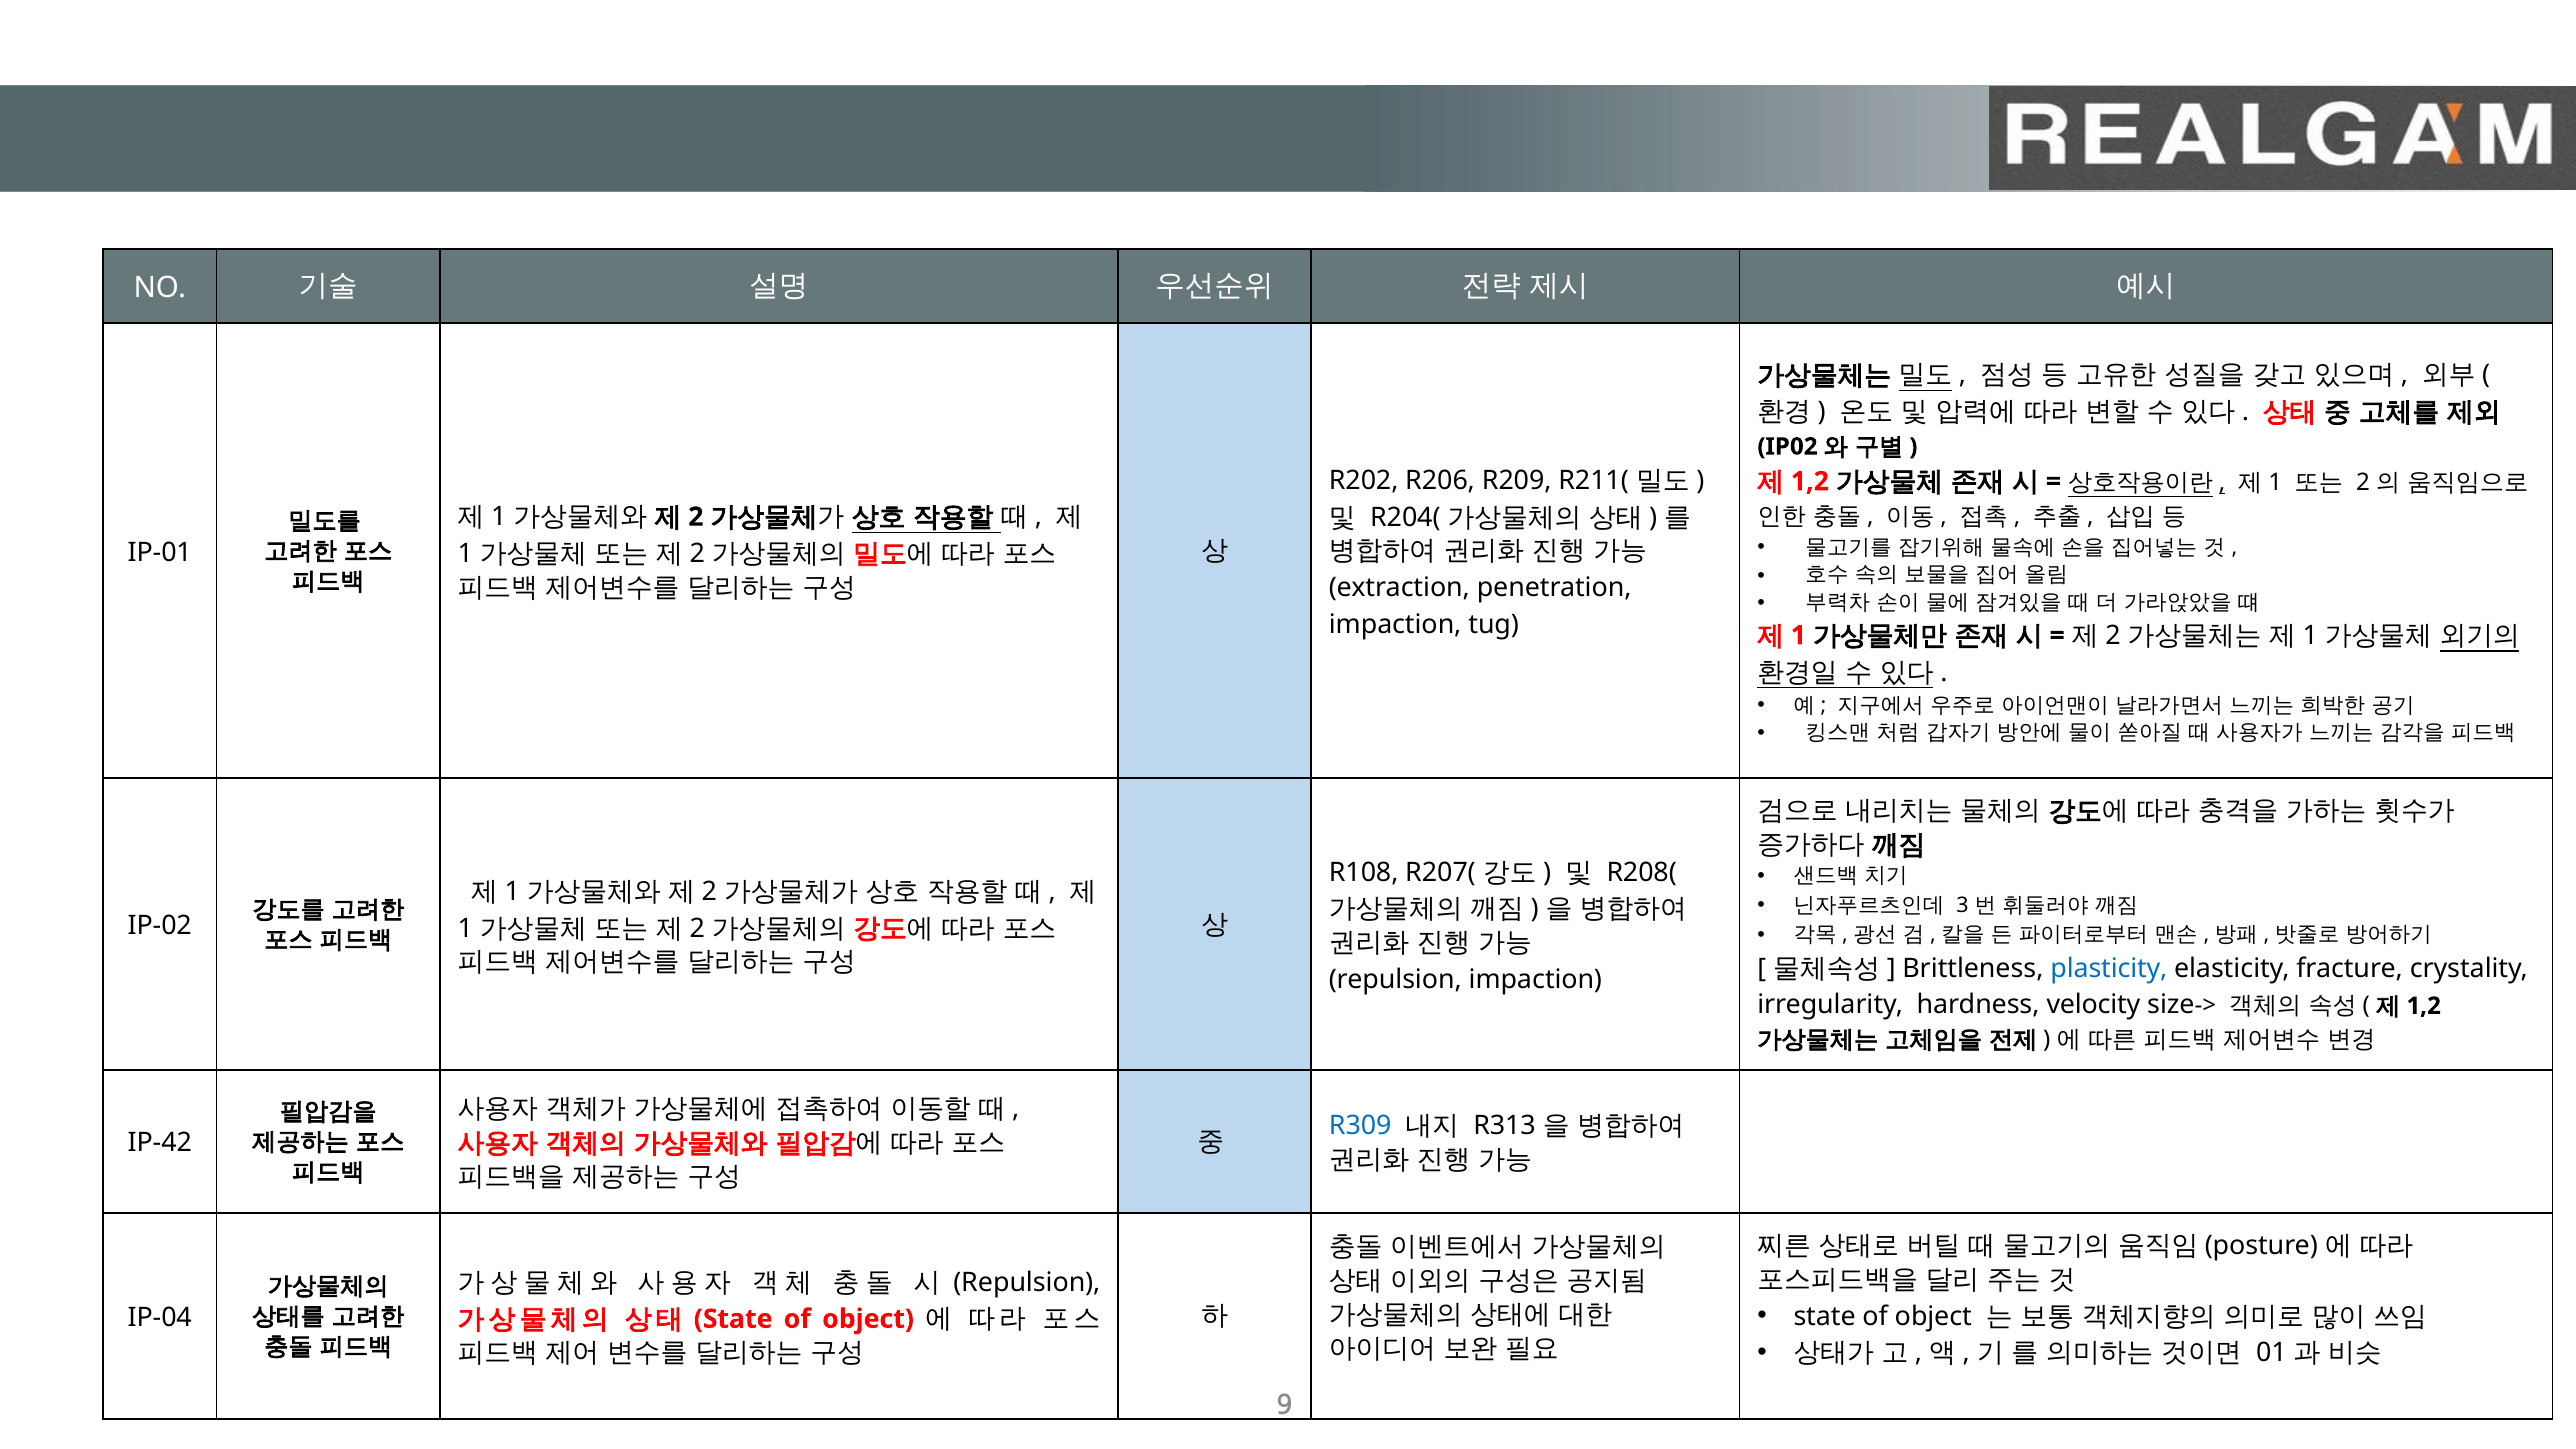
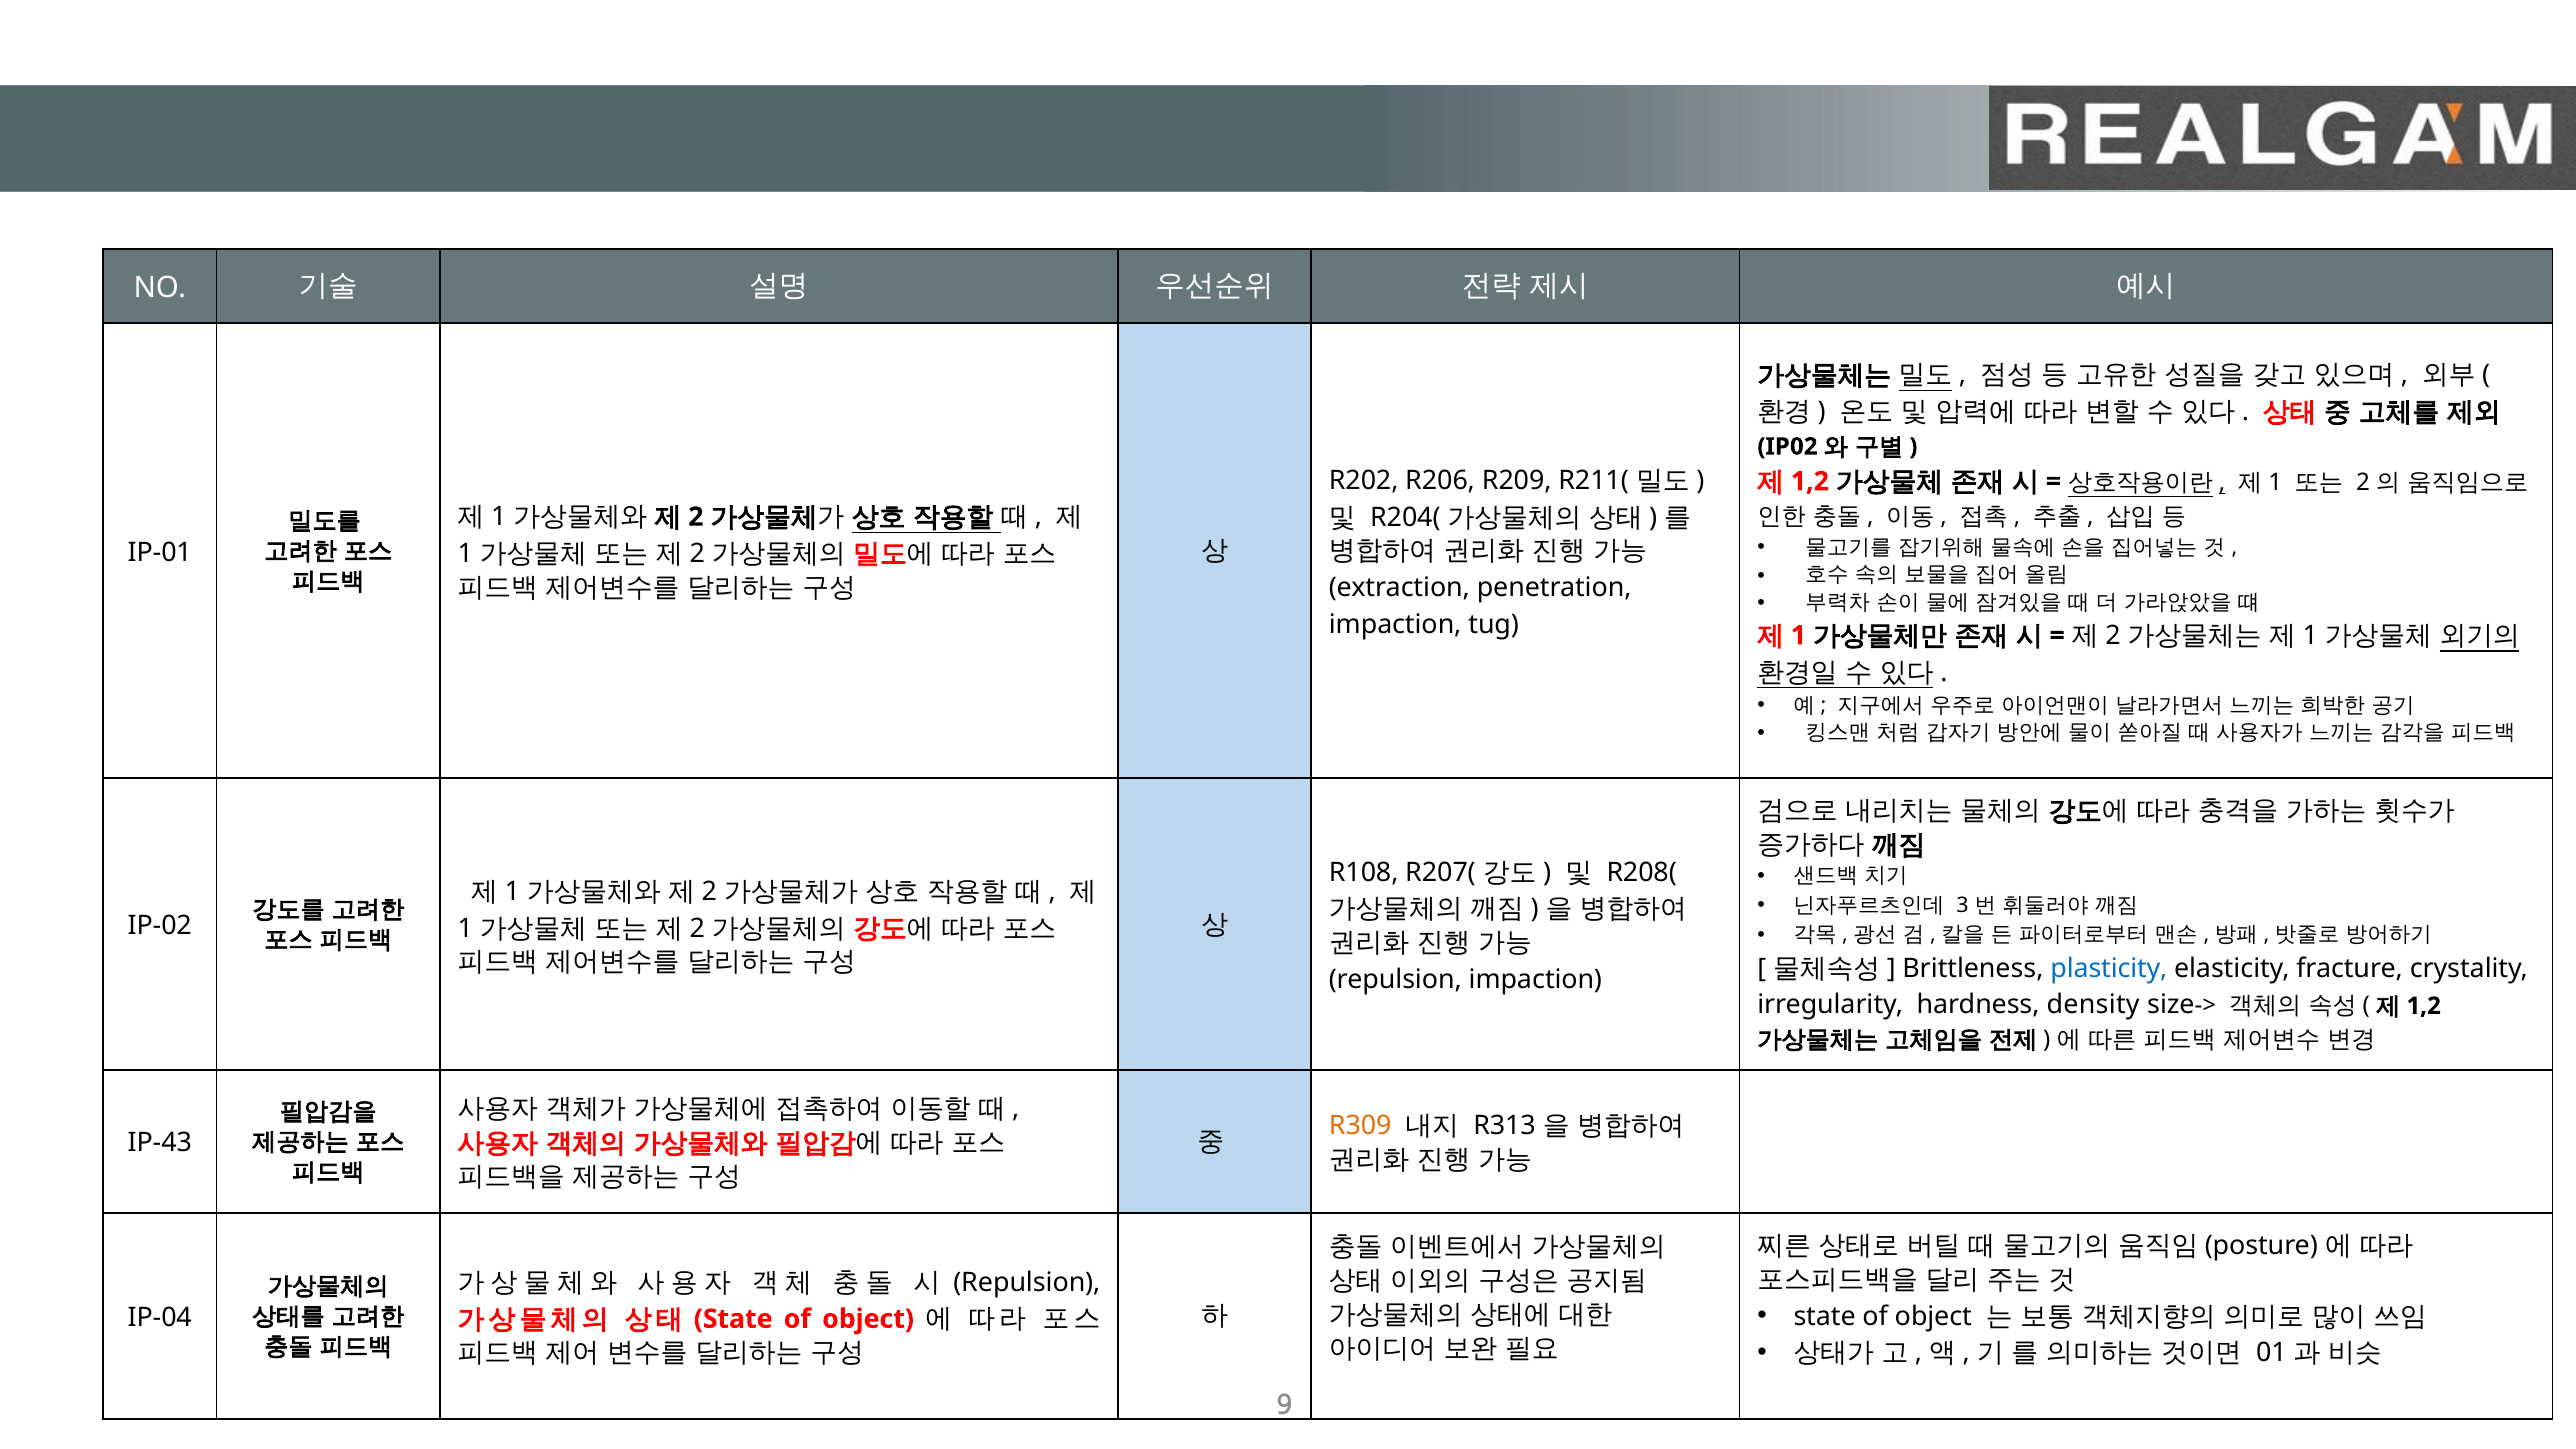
velocity: velocity -> density (2093, 1005)
R309 colour: blue -> orange (1360, 1126)
IP-42: IP-42 -> IP-43 (160, 1143)
